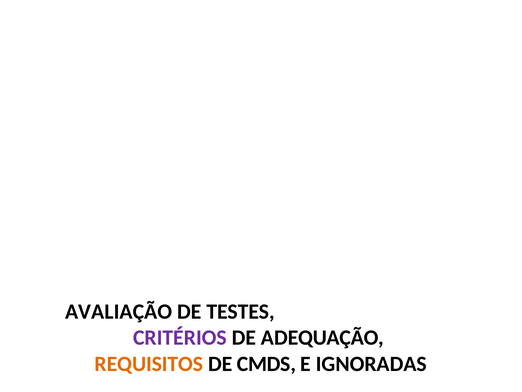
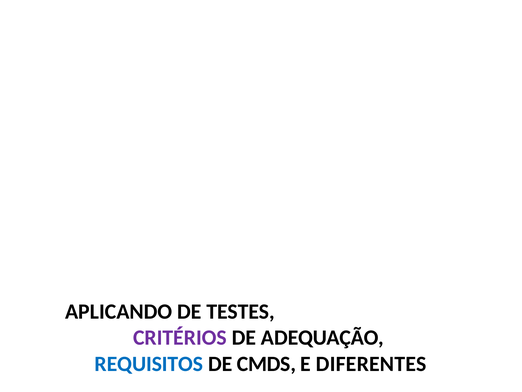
AVALIAÇÃO: AVALIAÇÃO -> APLICANDO (119, 311)
REQUISITOS colour: orange -> blue (149, 363)
IGNORADAS: IGNORADAS -> DIFERENTES (371, 363)
